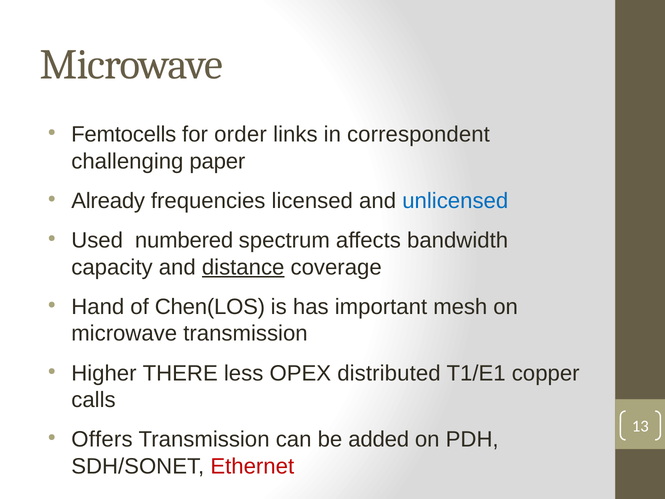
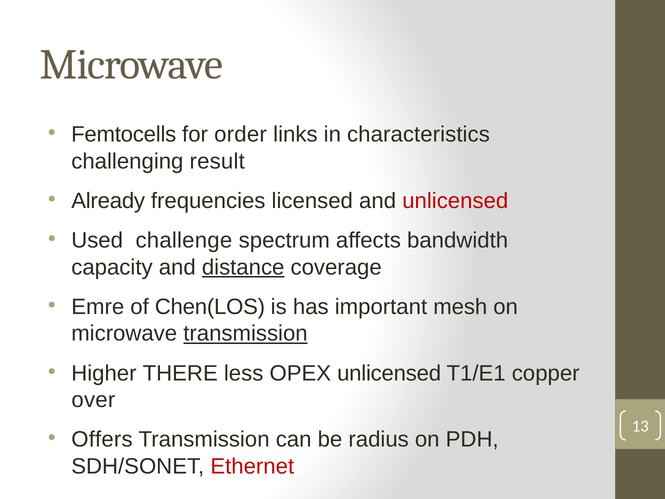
correspondent: correspondent -> characteristics (418, 135)
paper: paper -> result (217, 161)
unlicensed colour: blue -> red (455, 201)
numbered: numbered -> challenge (184, 241)
Hand: Hand -> Emre (98, 307)
transmission underline: none -> present (246, 333)
OPEX distributed: distributed -> unlicensed (389, 373)
calls: calls -> over (93, 400)
added: added -> radius (379, 439)
